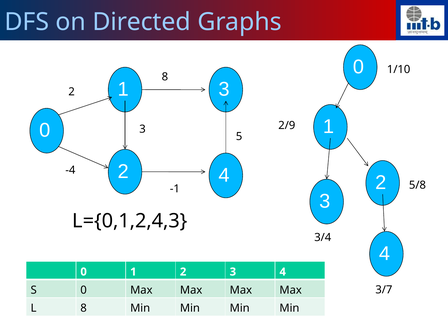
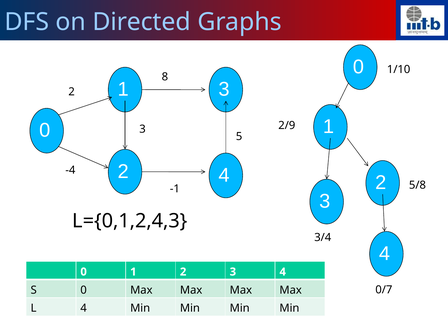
3/7: 3/7 -> 0/7 (384, 290)
L 8: 8 -> 4 (84, 308)
